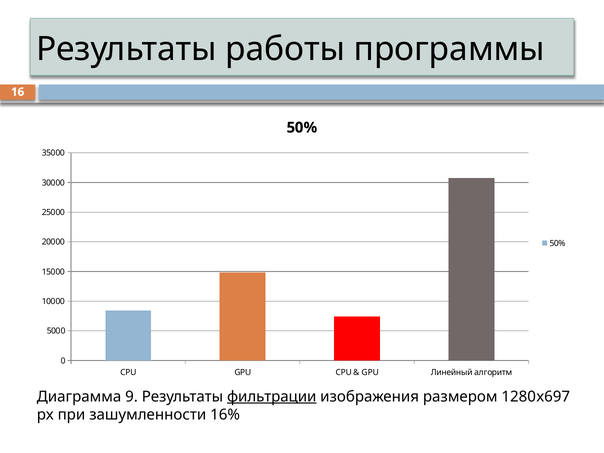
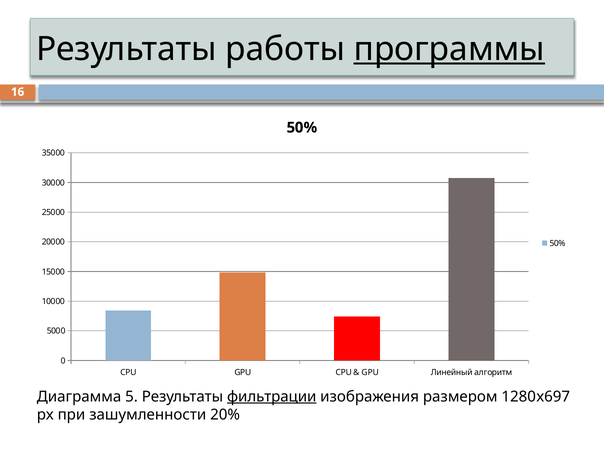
программы underline: none -> present (449, 49)
9: 9 -> 5 (132, 397)
16%: 16% -> 20% (225, 415)
